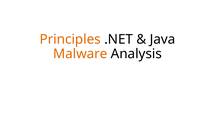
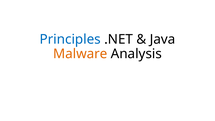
Principles colour: orange -> blue (70, 39)
